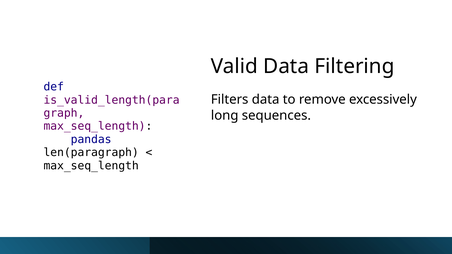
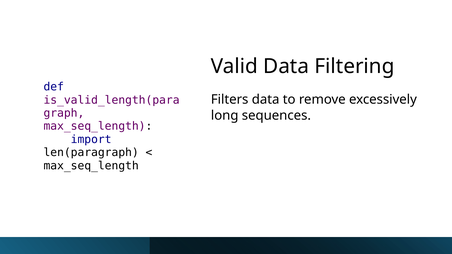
pandas: pandas -> import (91, 140)
